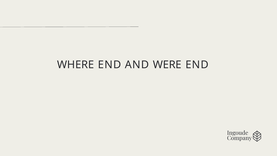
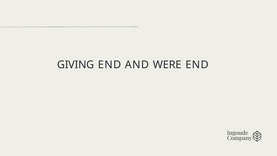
WHERE: WHERE -> GIVING (76, 65)
